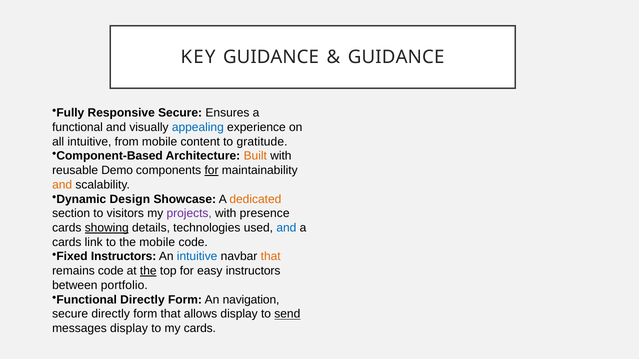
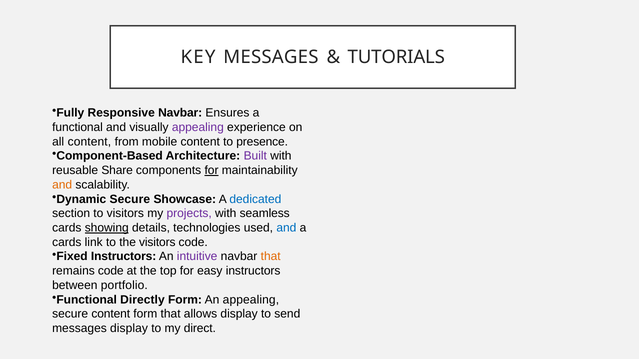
KEY GUIDANCE: GUIDANCE -> MESSAGES (271, 57)
GUIDANCE: GUIDANCE -> TUTORIALS (396, 57)
Responsive Secure: Secure -> Navbar (180, 113)
appealing colour: blue -> purple (198, 127)
all intuitive: intuitive -> content (89, 142)
gratitude: gratitude -> presence (262, 142)
Built colour: orange -> purple (255, 156)
Demo: Demo -> Share (117, 171)
Dynamic Design: Design -> Secure (130, 199)
dedicated colour: orange -> blue (255, 199)
presence: presence -> seamless (265, 214)
the mobile: mobile -> visitors (157, 242)
intuitive colour: blue -> purple (197, 257)
the underline: present -> none (148, 271)
An navigation: navigation -> appealing (251, 300)
secure directly: directly -> content (111, 314)
send underline: present -> none (287, 314)
my cards: cards -> direct (200, 329)
